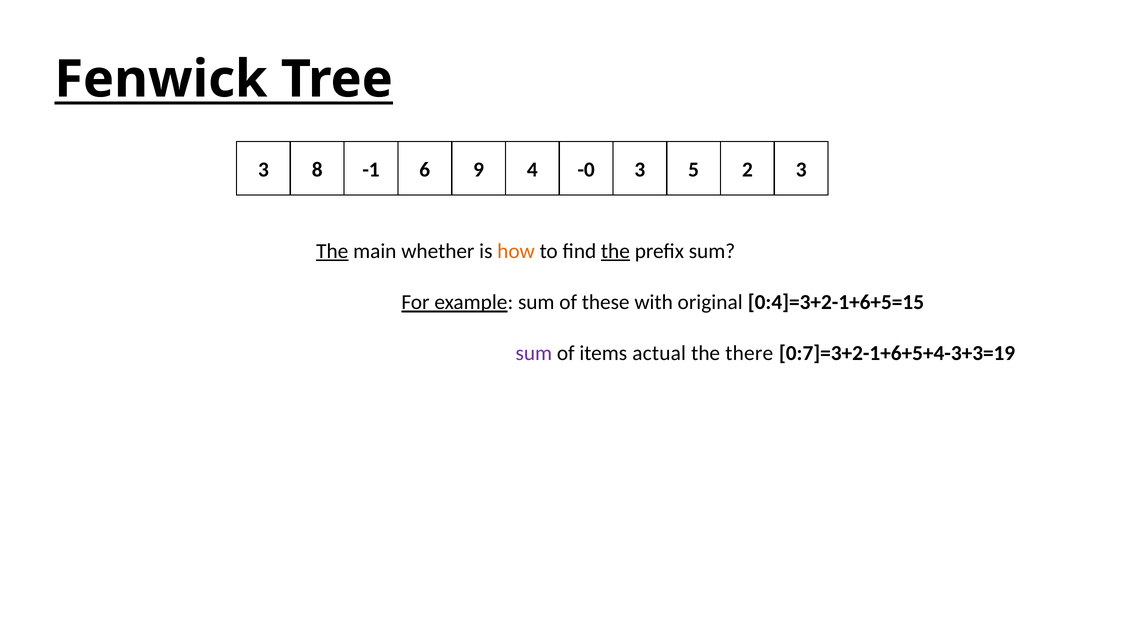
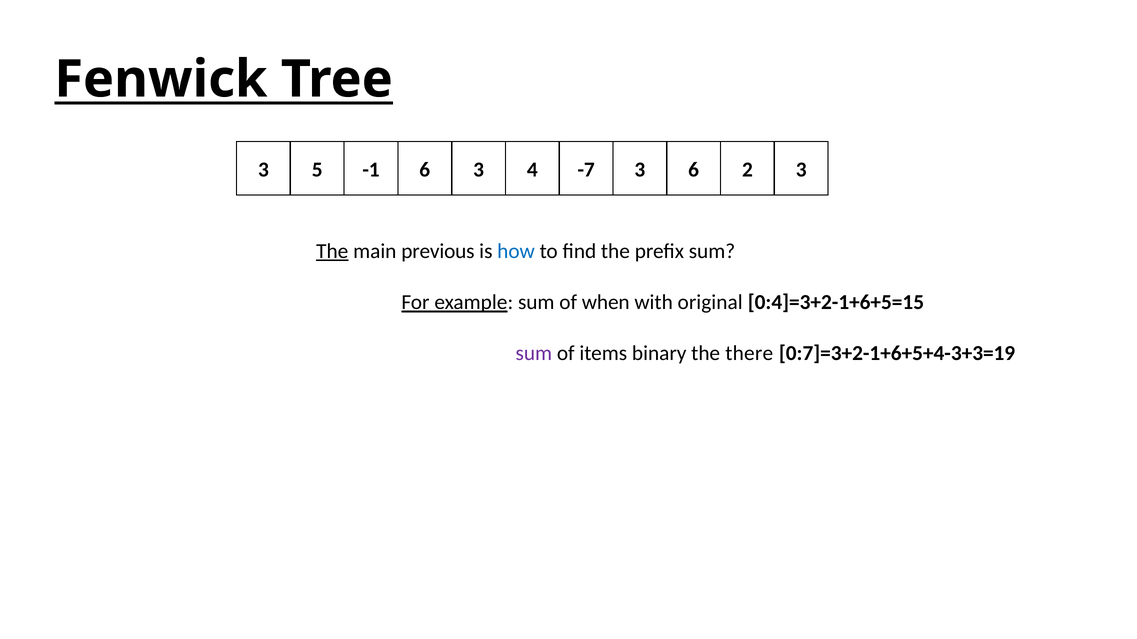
8: 8 -> 5 (317, 170)
6 9: 9 -> 3 (479, 170)
-0: -0 -> -7 (586, 170)
3 5: 5 -> 6 (694, 170)
whether: whether -> previous (438, 251)
how colour: orange -> blue (516, 251)
the underline: present -> none (615, 251)
these: these -> when (606, 302)
actual: actual -> binary (659, 354)
